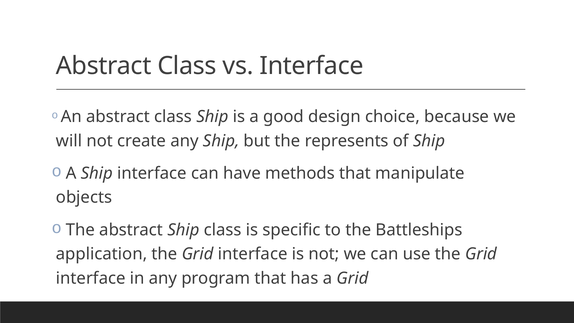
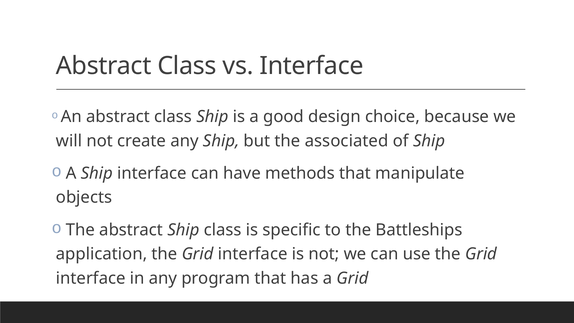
represents: represents -> associated (347, 141)
